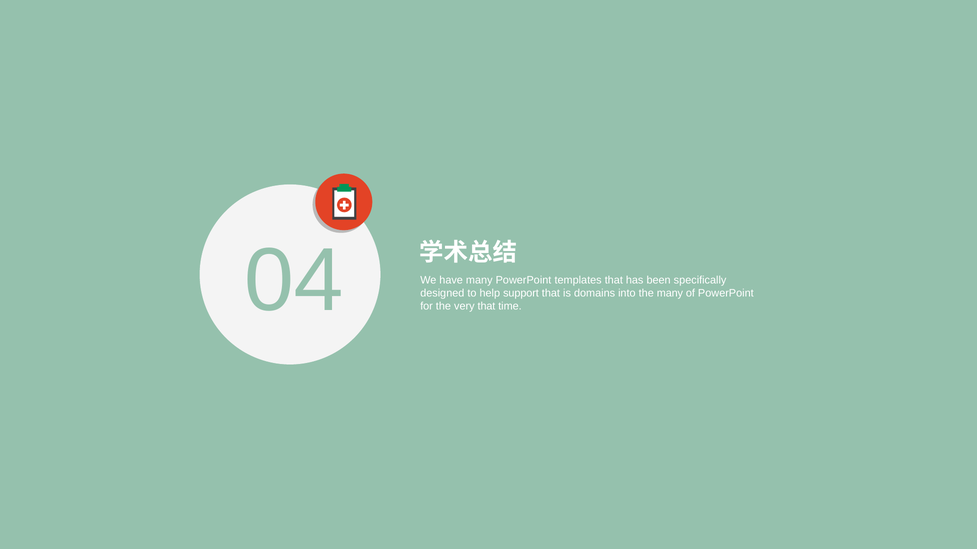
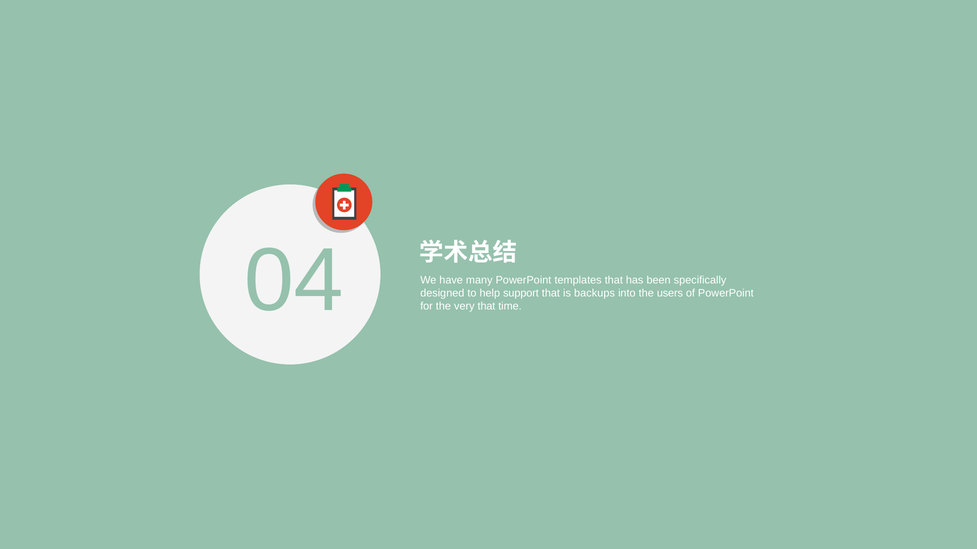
domains: domains -> backups (595, 294)
the many: many -> users (670, 294)
